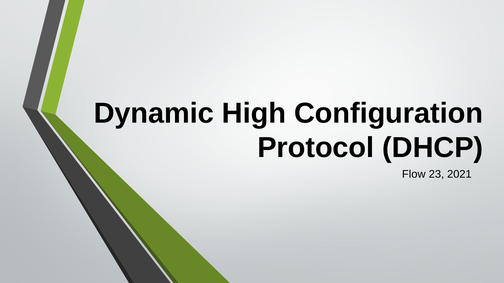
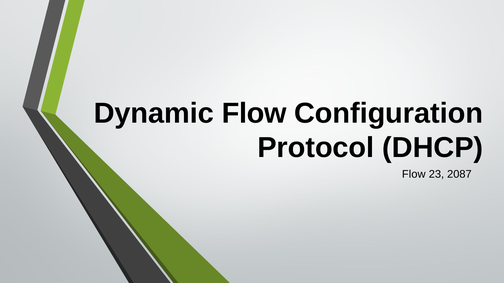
Dynamic High: High -> Flow (254, 113)
2021: 2021 -> 2087 (459, 174)
